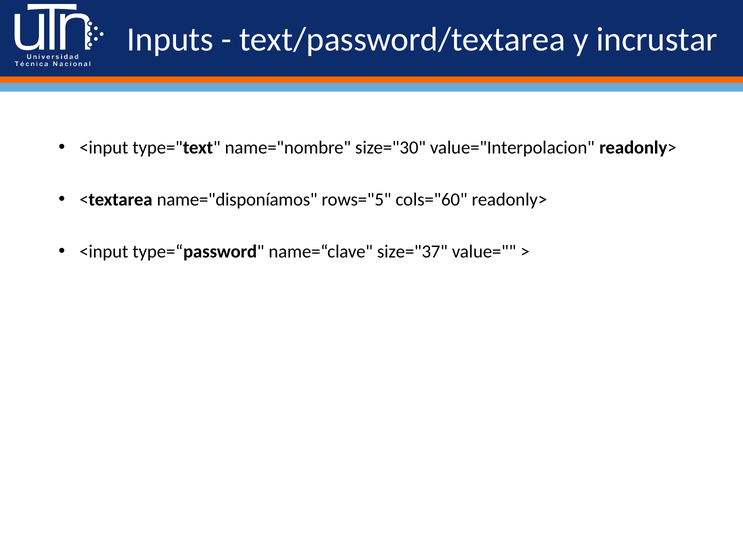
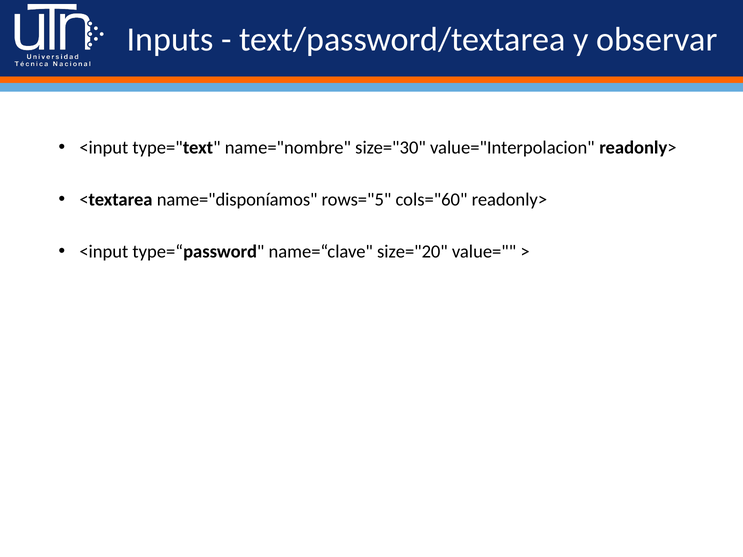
incrustar: incrustar -> observar (657, 39)
size="37: size="37 -> size="20 (412, 252)
